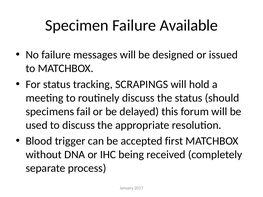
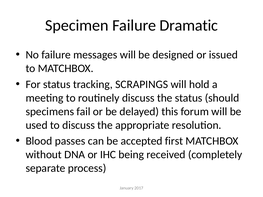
Available: Available -> Dramatic (189, 25)
trigger: trigger -> passes (70, 141)
